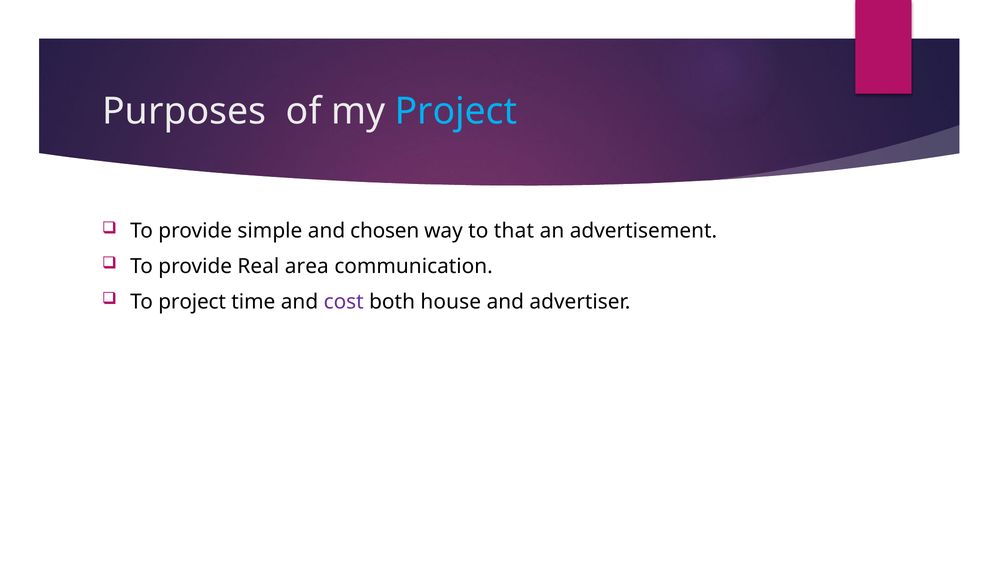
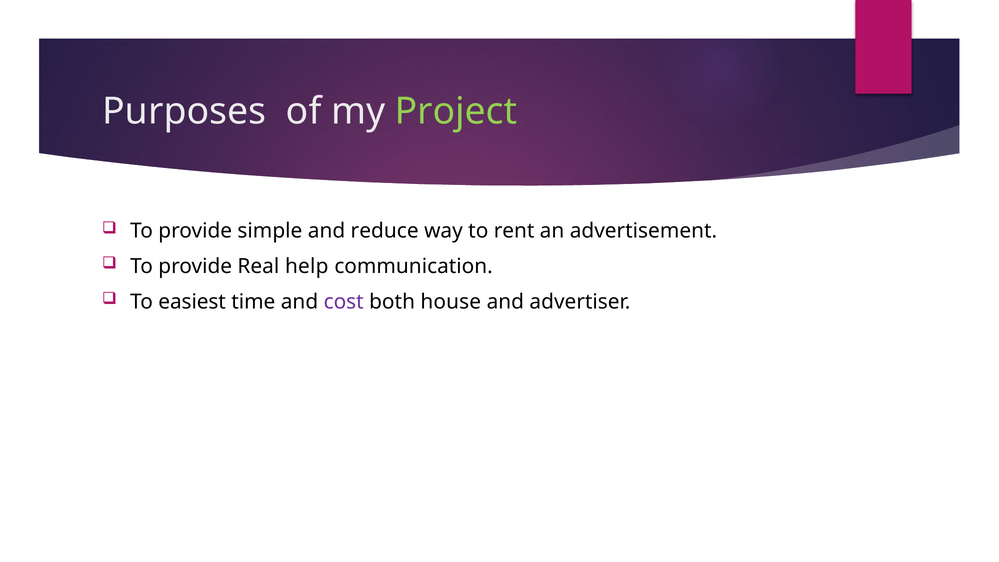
Project colour: light blue -> light green (456, 111)
chosen: chosen -> reduce (385, 231)
that: that -> rent (514, 231)
area: area -> help (307, 266)
To project: project -> easiest (192, 302)
